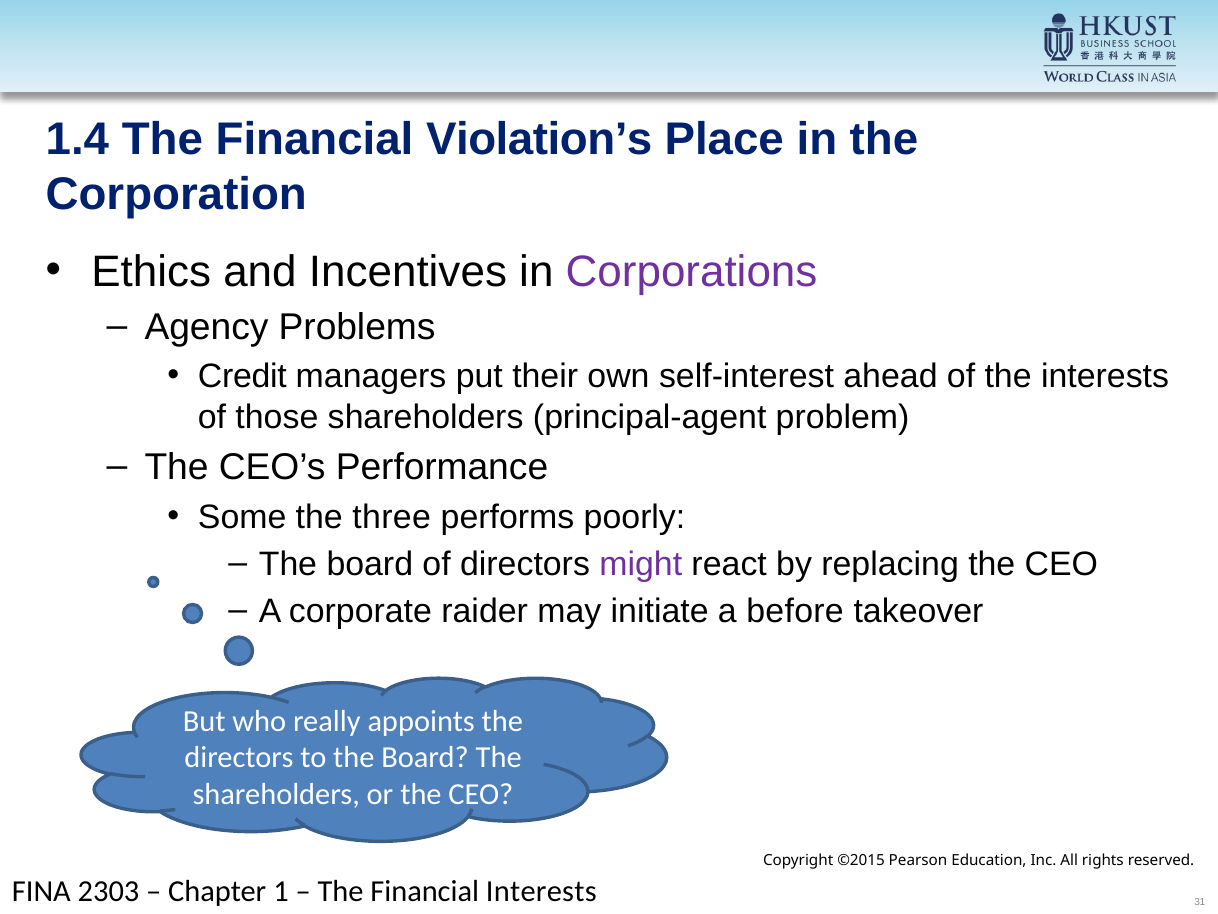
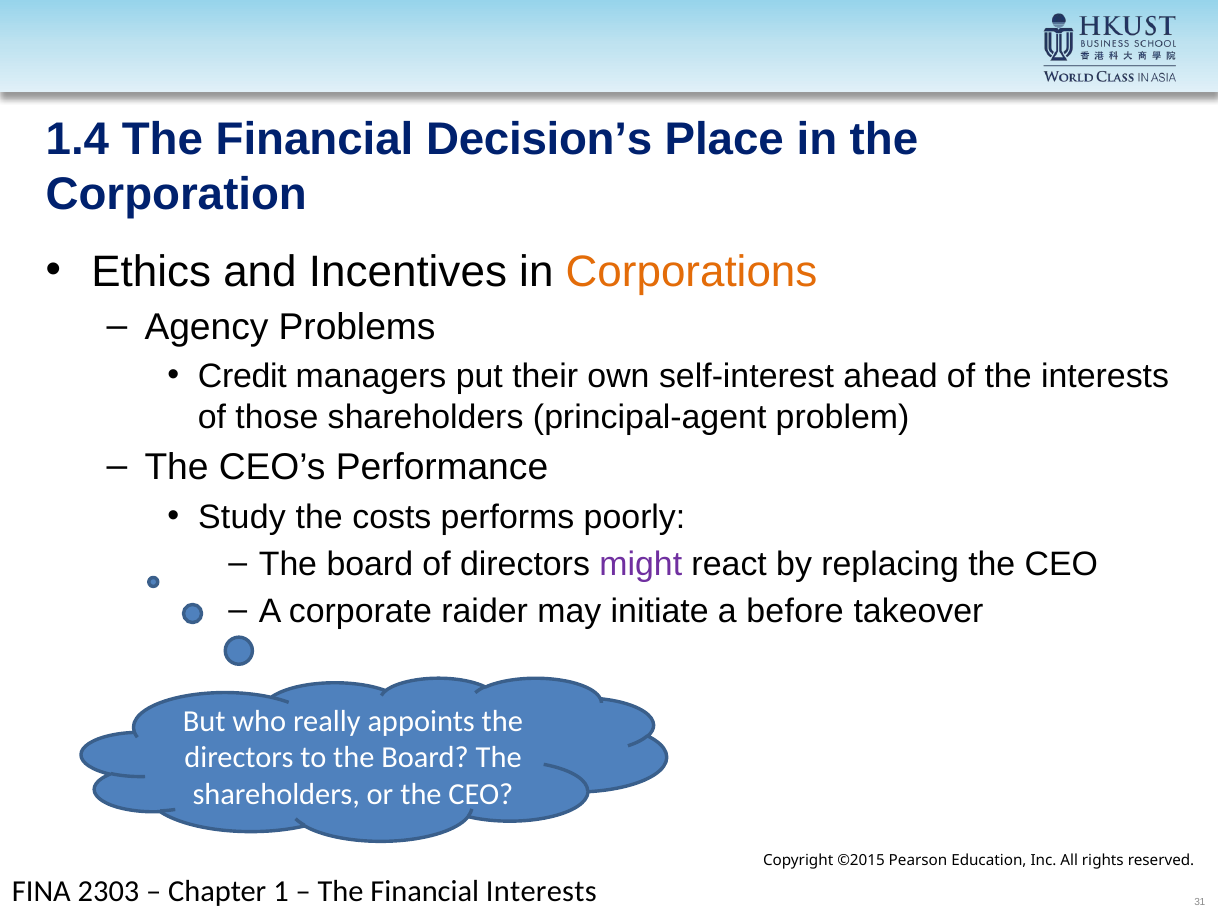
Violation’s: Violation’s -> Decision’s (539, 139)
Corporations colour: purple -> orange (692, 272)
Some: Some -> Study (242, 517)
three: three -> costs (392, 517)
